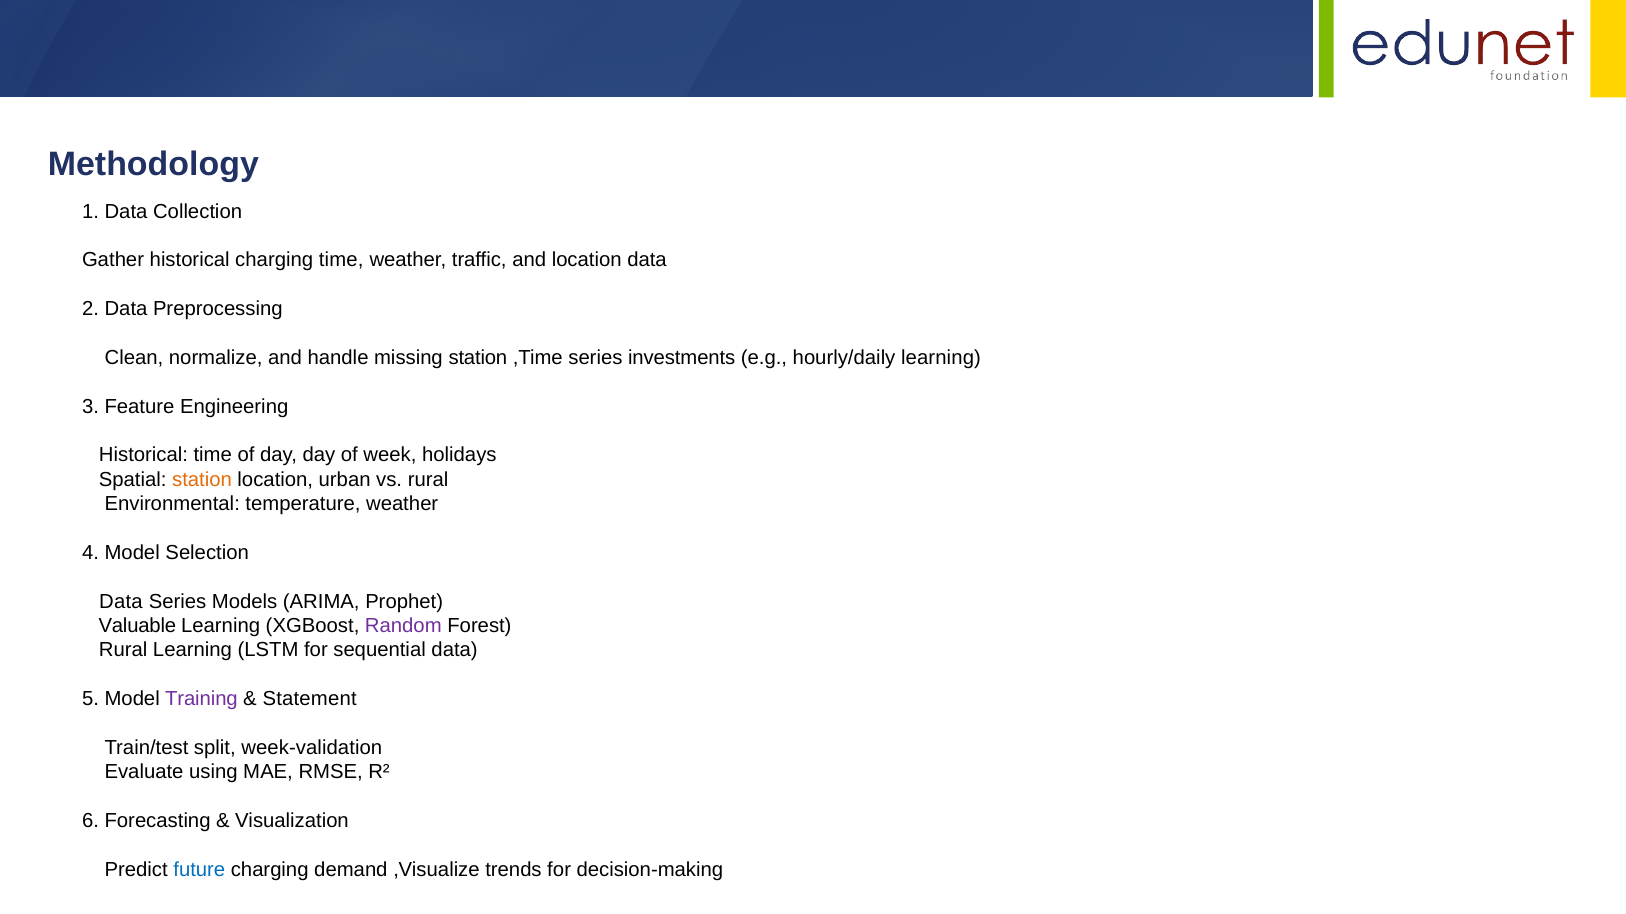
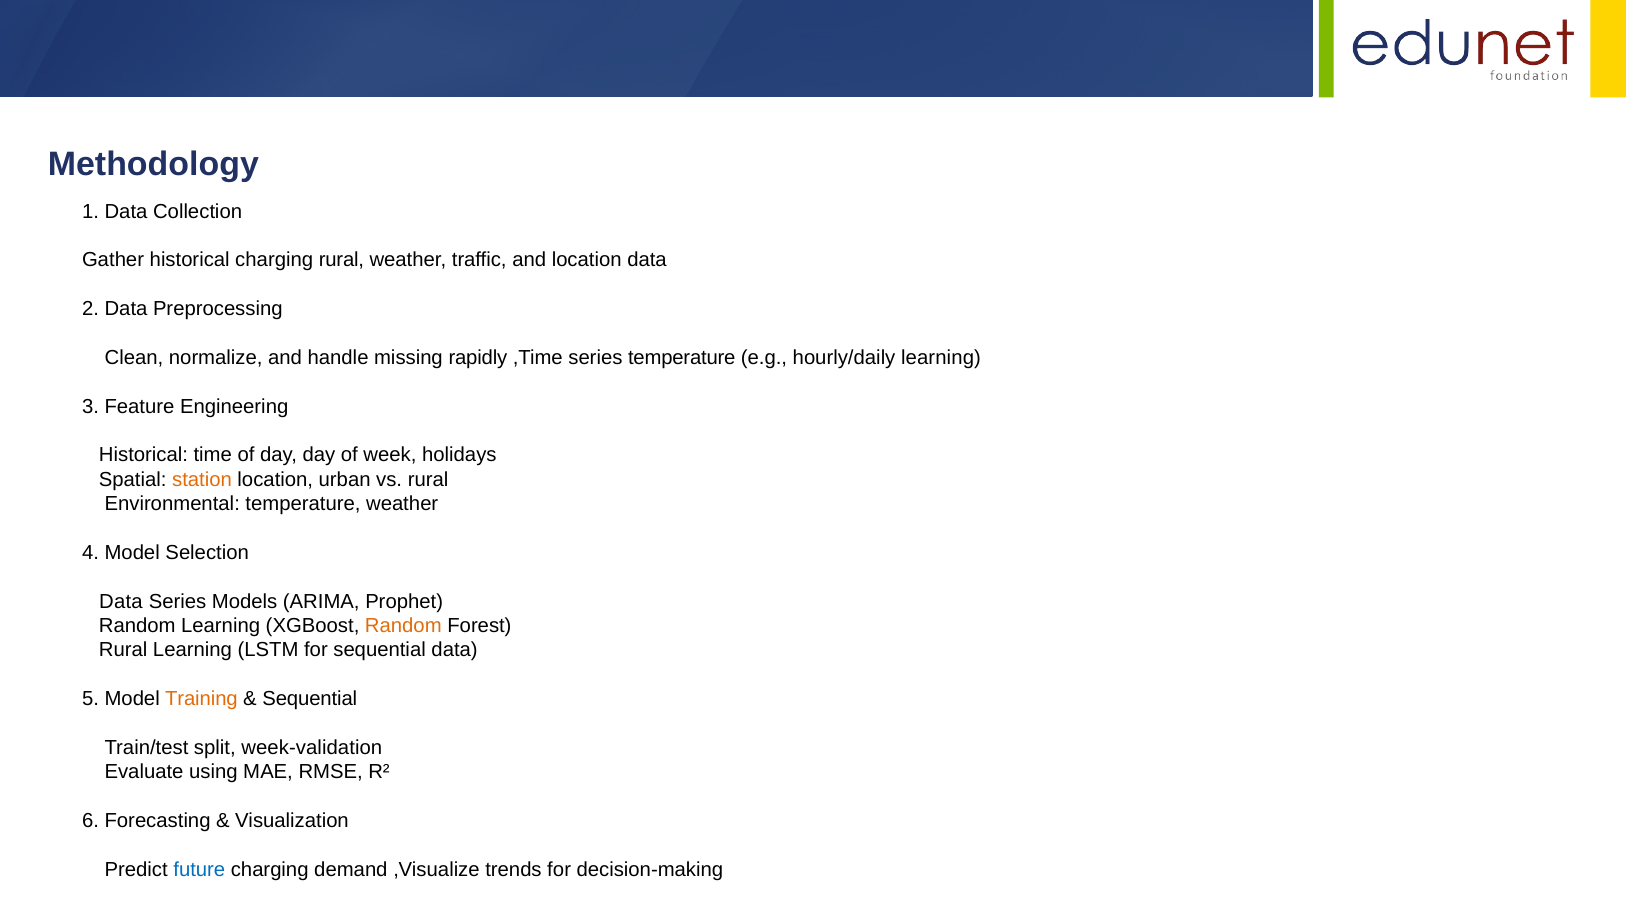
charging time: time -> rural (341, 260)
missing station: station -> rapidly (478, 358)
series investments: investments -> temperature (682, 358)
Valuable: Valuable -> Random (137, 626)
Random colour: purple -> orange (403, 626)
Training colour: purple -> orange (201, 699)
Statement: Statement -> Sequential (310, 699)
